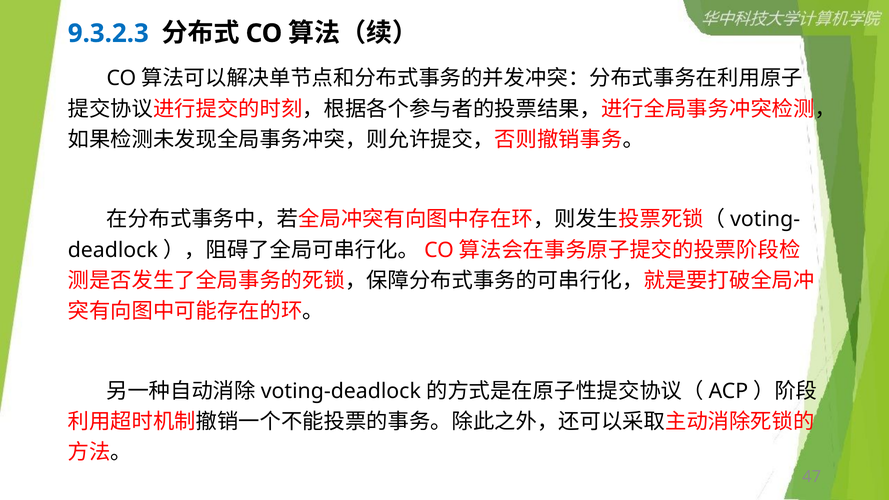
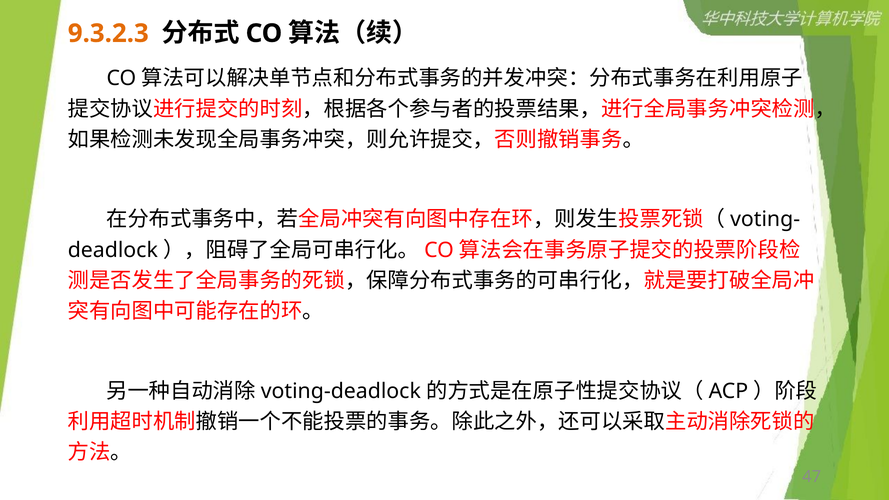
9.3.2.3 colour: blue -> orange (108, 33)
